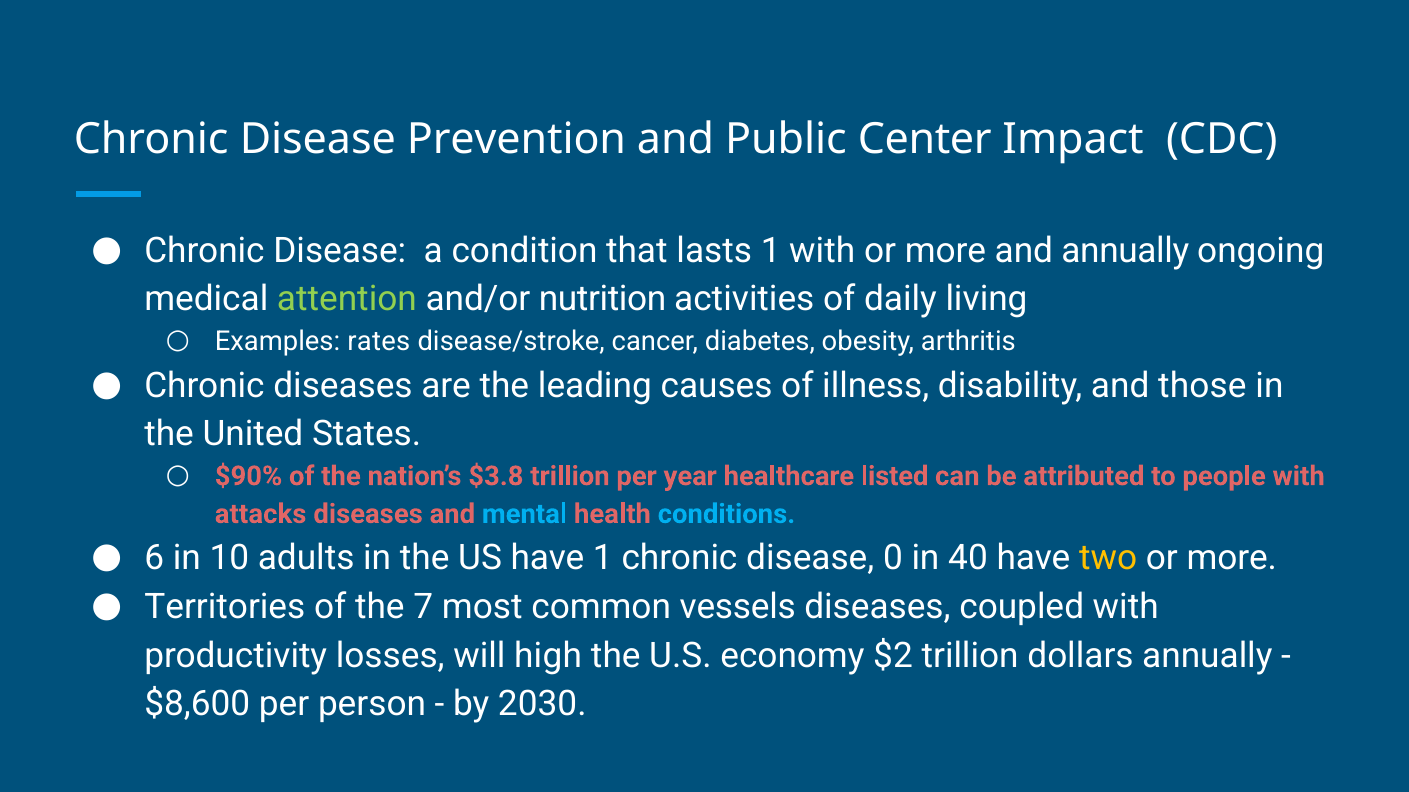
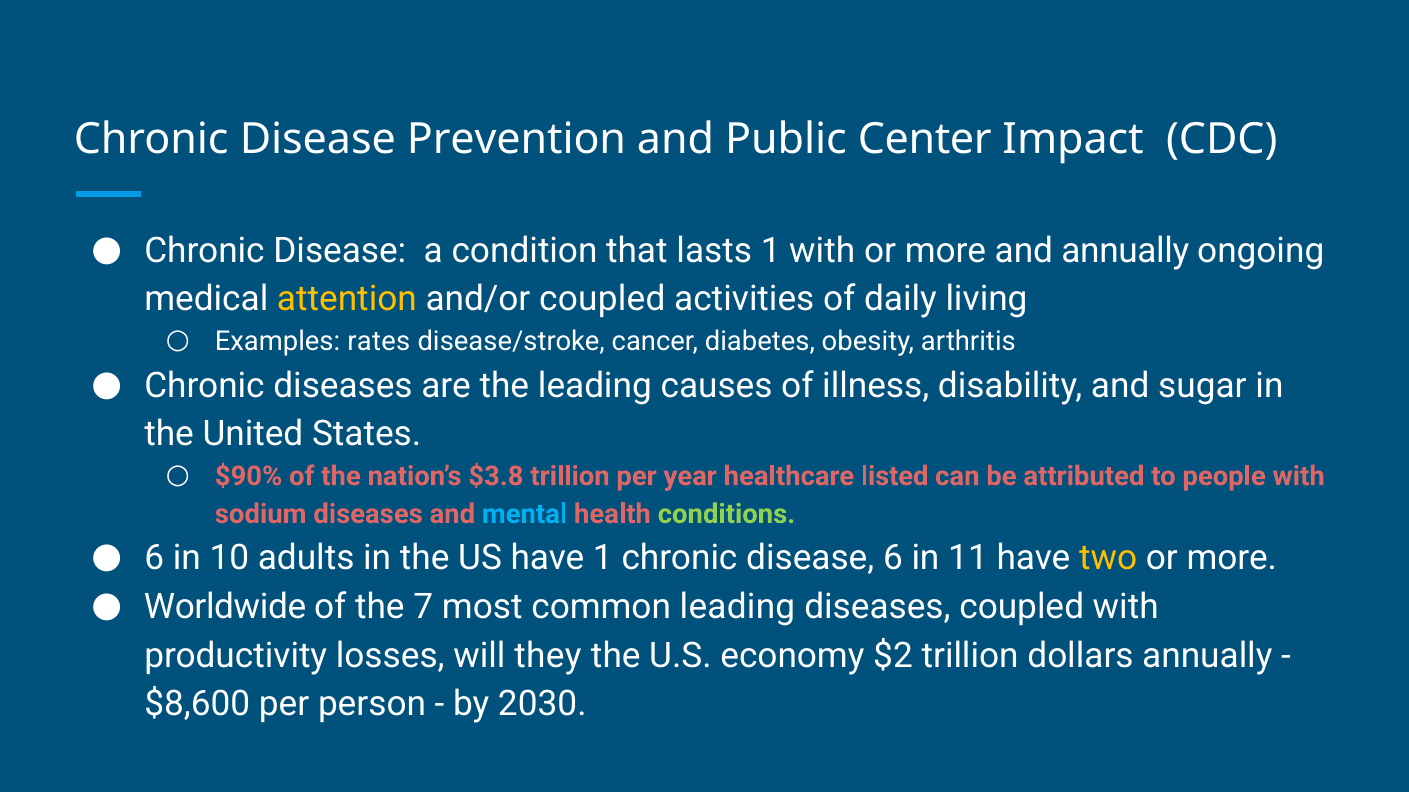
attention colour: light green -> yellow (347, 299)
and/or nutrition: nutrition -> coupled (602, 299)
those: those -> sugar (1202, 386)
attacks: attacks -> sodium (261, 514)
conditions colour: light blue -> light green (726, 514)
disease 0: 0 -> 6 (893, 559)
40: 40 -> 11 (968, 559)
Territories: Territories -> Worldwide (225, 607)
common vessels: vessels -> leading (737, 607)
high: high -> they (548, 656)
